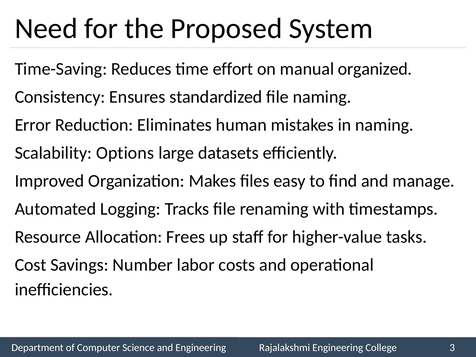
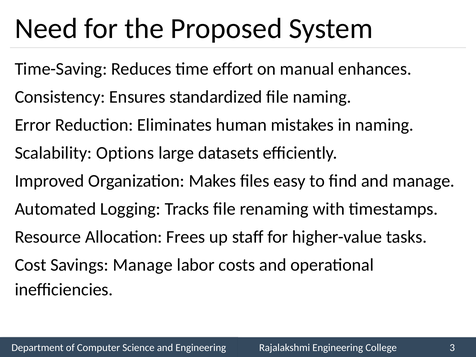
organized: organized -> enhances (375, 69)
Savings Number: Number -> Manage (143, 265)
